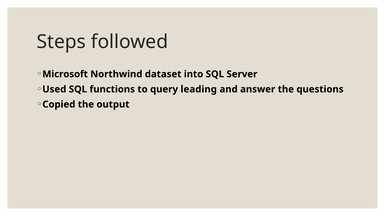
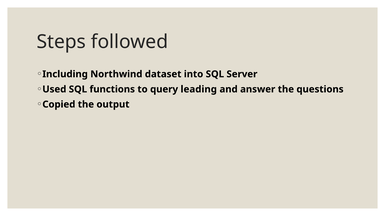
Microsoft: Microsoft -> Including (65, 74)
